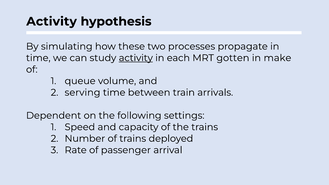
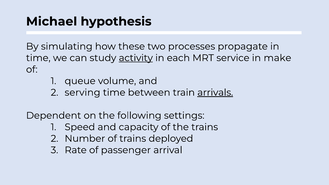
Activity: Activity -> Michael (52, 21)
gotten: gotten -> service (233, 58)
arrivals underline: none -> present (215, 93)
